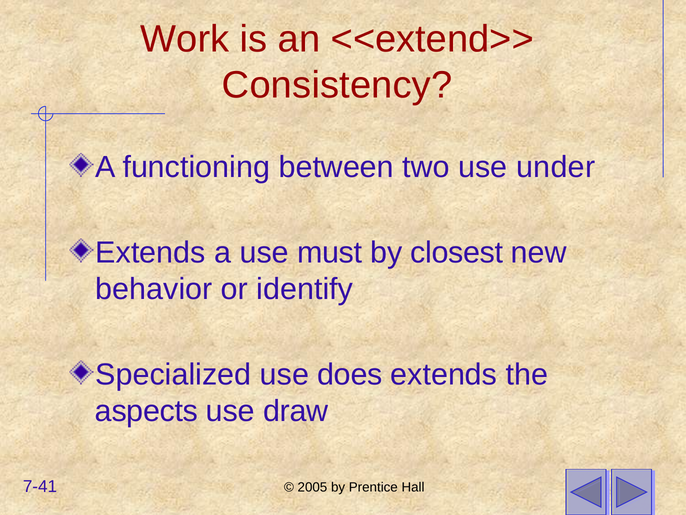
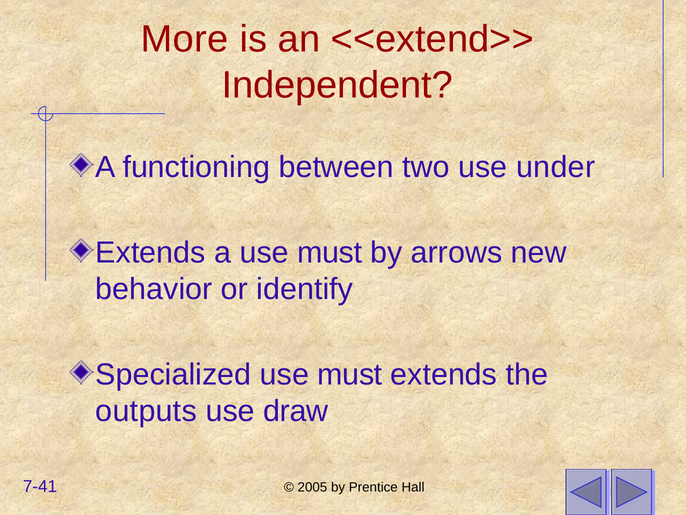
Work: Work -> More (185, 39)
Consistency: Consistency -> Independent (337, 85)
closest: closest -> arrows (457, 252)
Specialized use does: does -> must (350, 374)
aspects: aspects -> outputs (146, 411)
